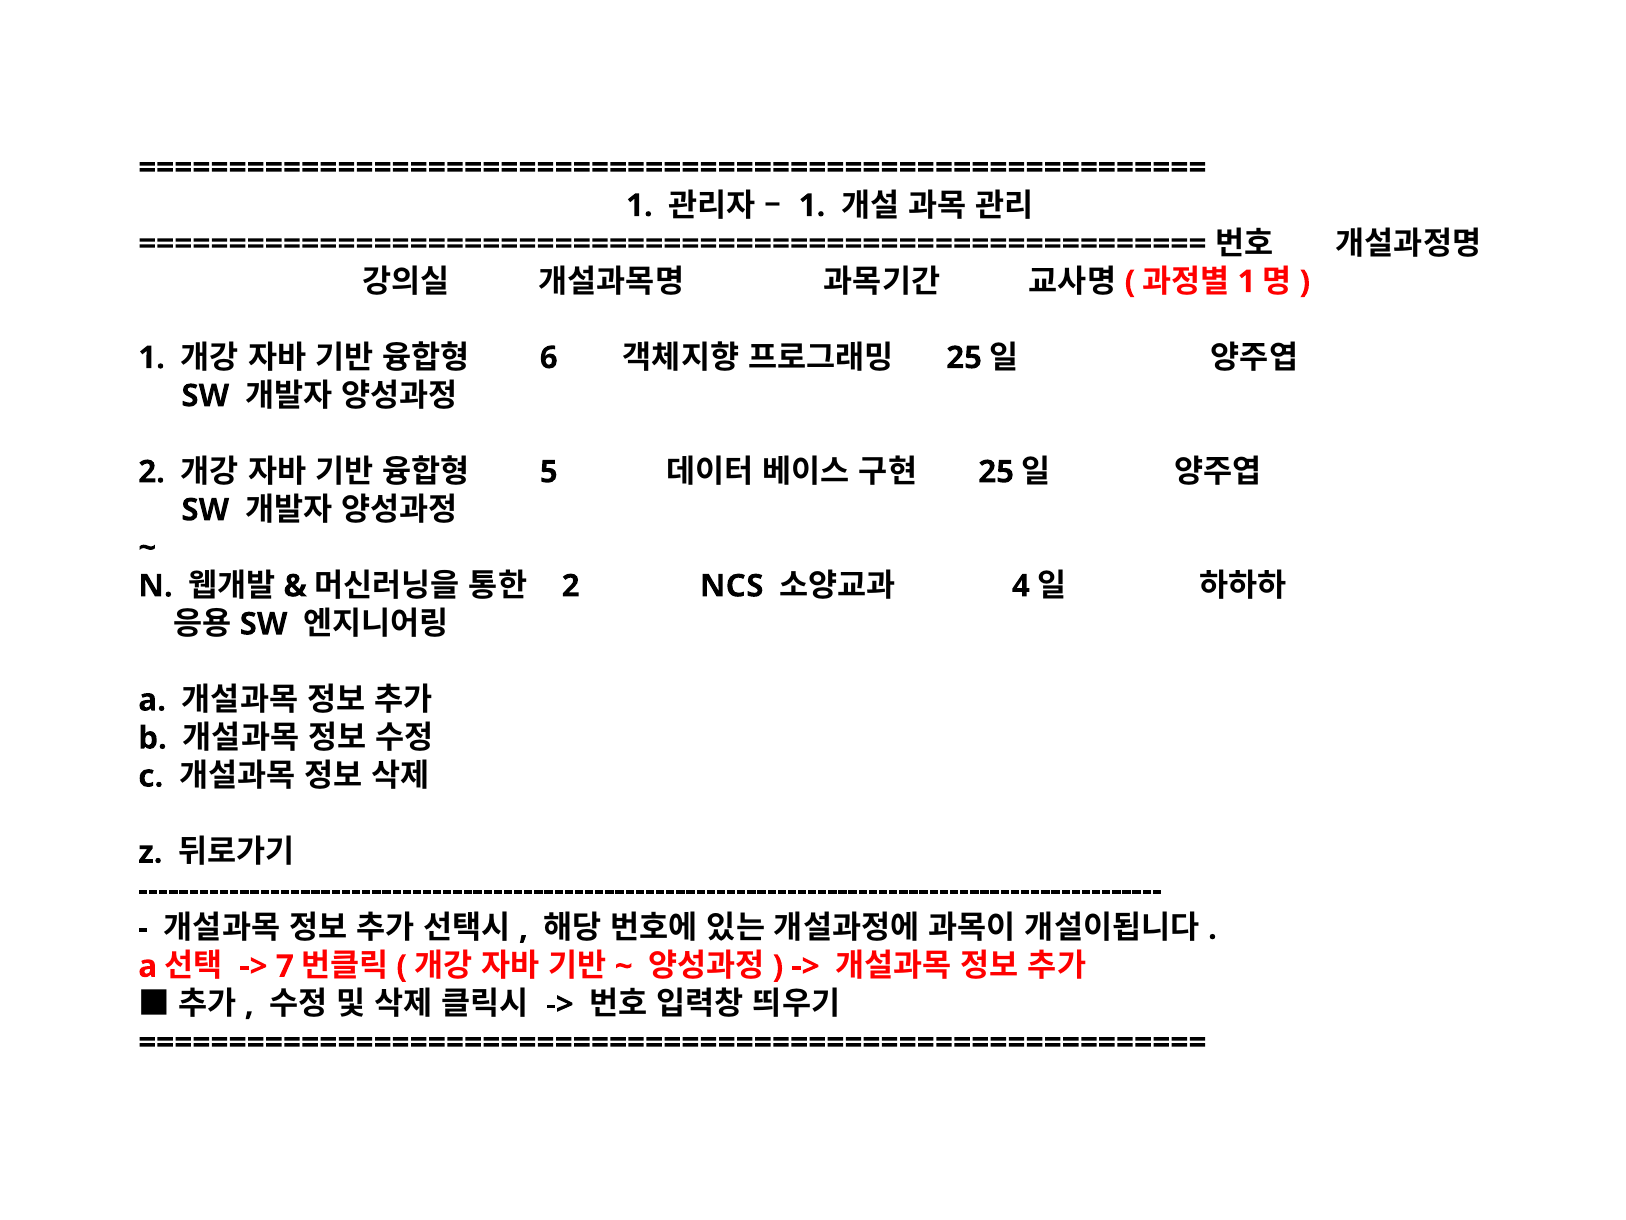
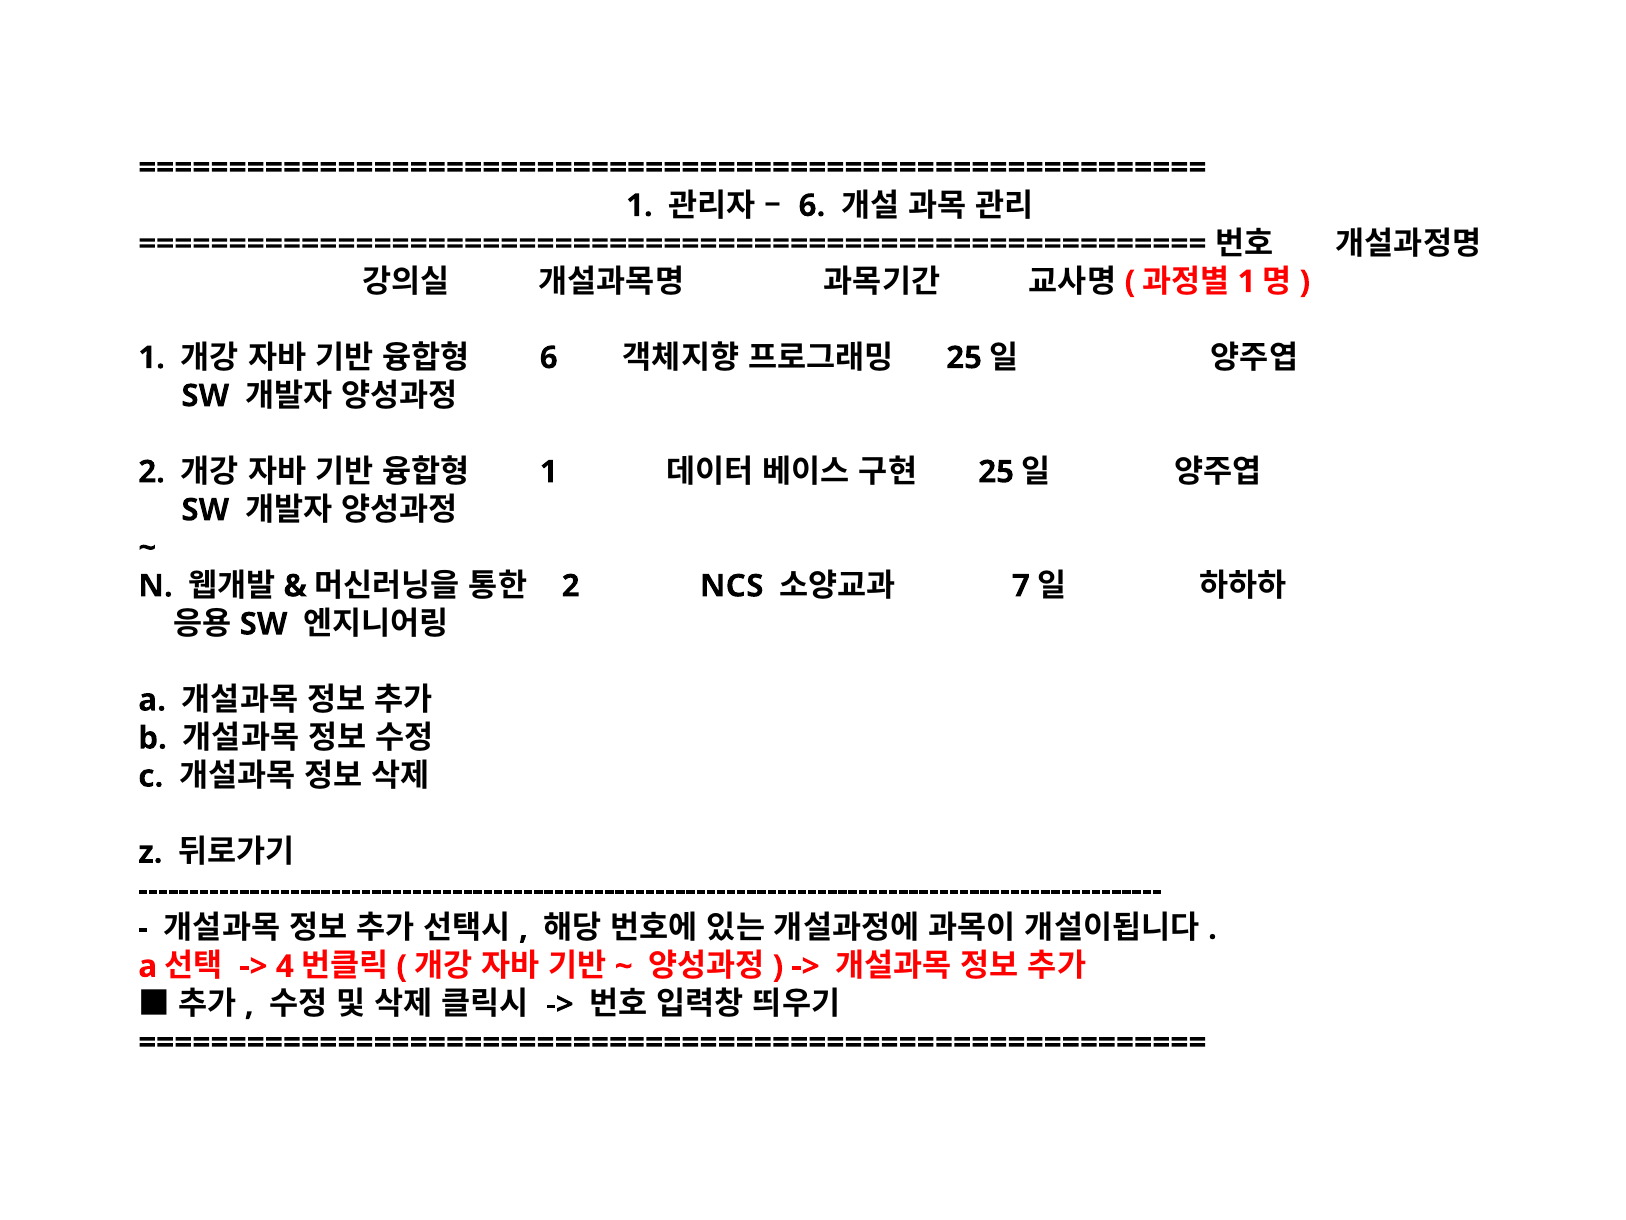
1: 1 -> 6 (812, 206)
5: 5 -> 1 (549, 472)
4: 4 -> 7 (1021, 586)
7: 7 -> 4 (285, 966)
